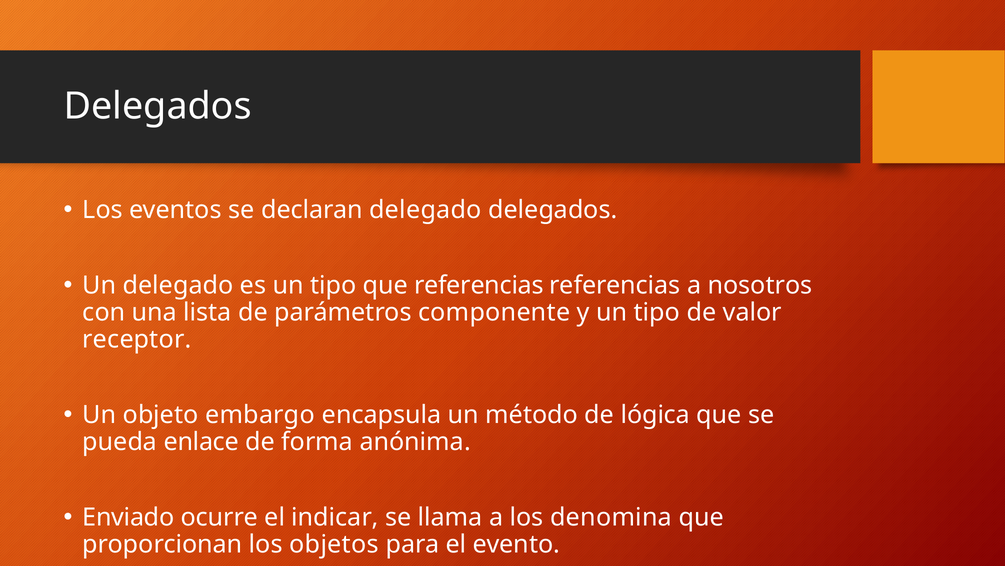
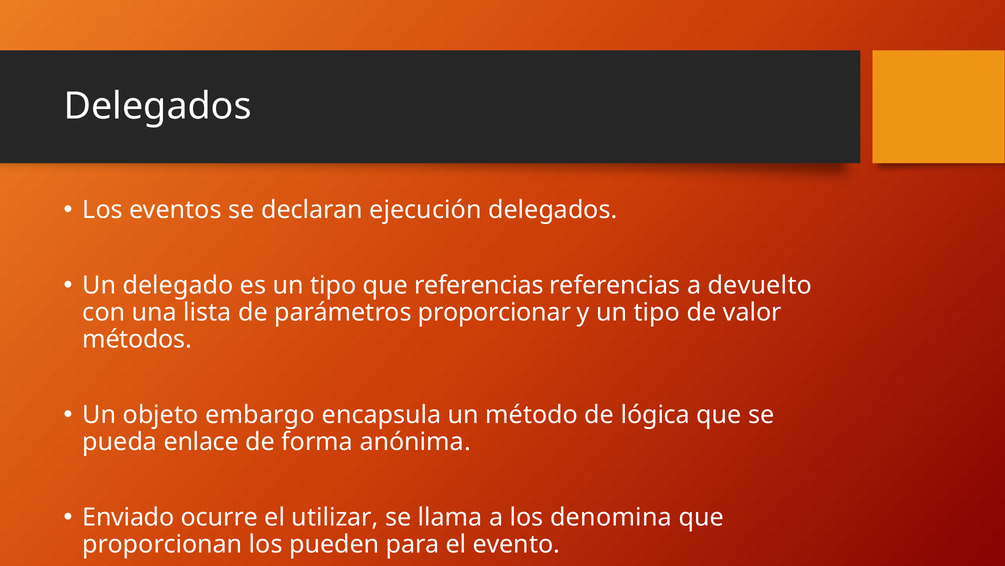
declaran delegado: delegado -> ejecución (425, 210)
nosotros: nosotros -> devuelto (760, 285)
componente: componente -> proporcionar (494, 312)
receptor: receptor -> métodos (137, 339)
indicar: indicar -> utilizar (335, 517)
objetos: objetos -> pueden (334, 544)
